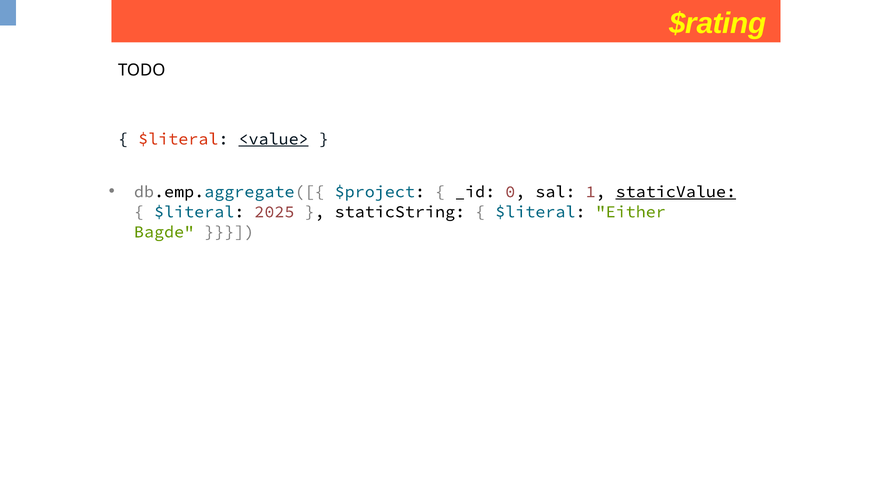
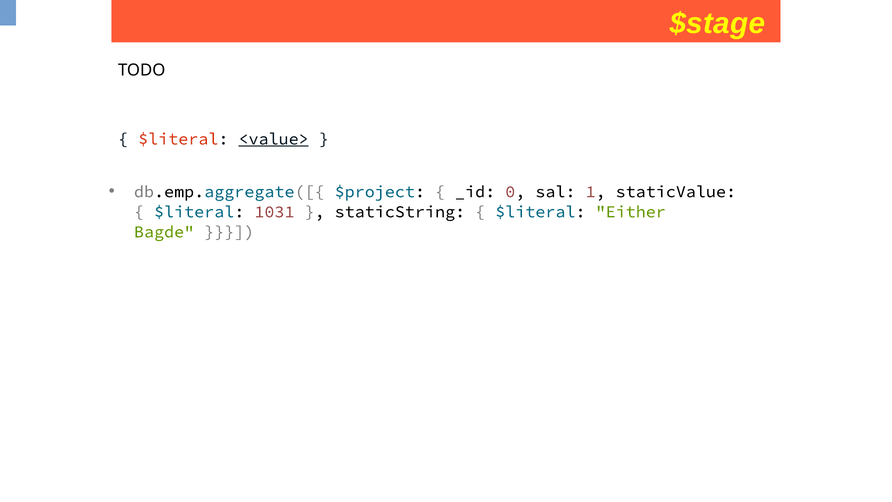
$rating: $rating -> $stage (717, 23)
staticValue underline: present -> none (676, 192)
2025: 2025 -> 1031 (274, 212)
